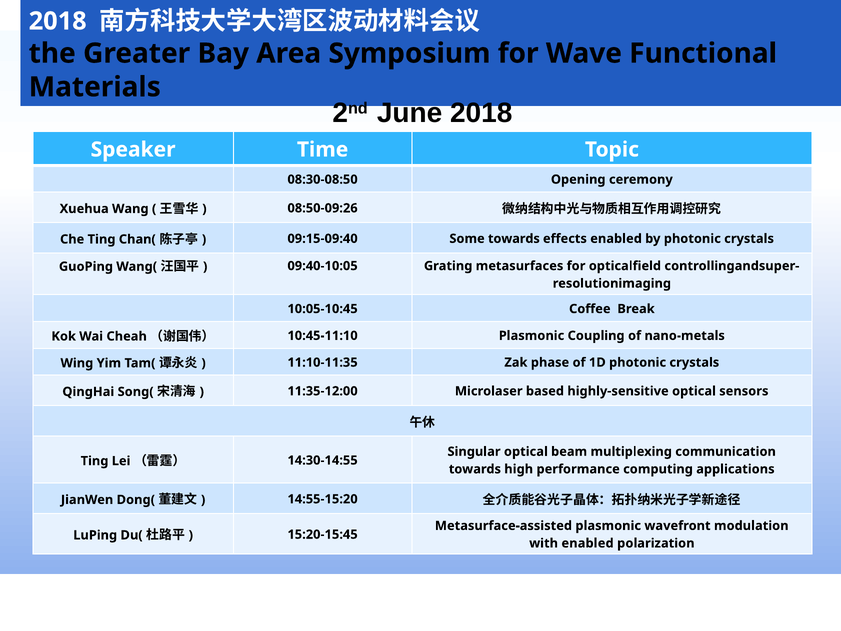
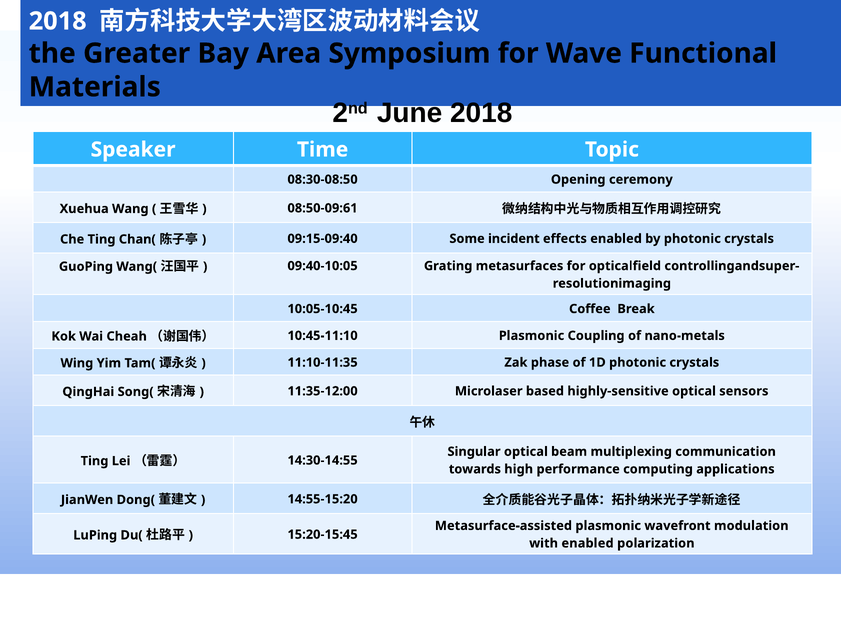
08:50-09:26: 08:50-09:26 -> 08:50-09:61 (323, 208)
Some towards: towards -> incident (514, 239)
